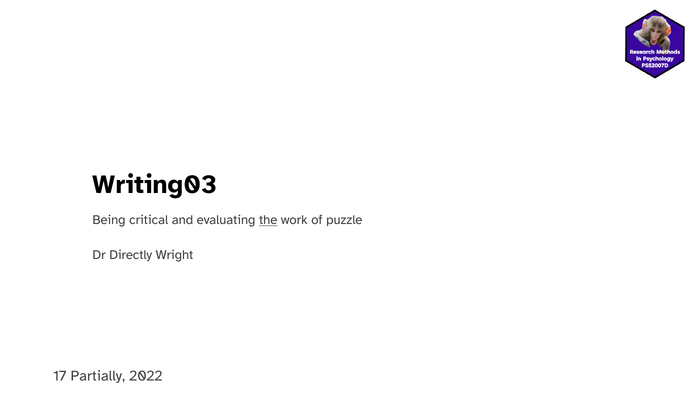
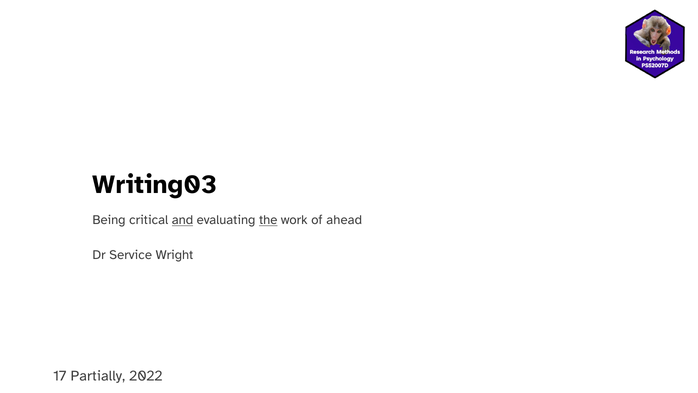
and underline: none -> present (182, 220)
puzzle: puzzle -> ahead (344, 220)
Directly: Directly -> Service (131, 255)
